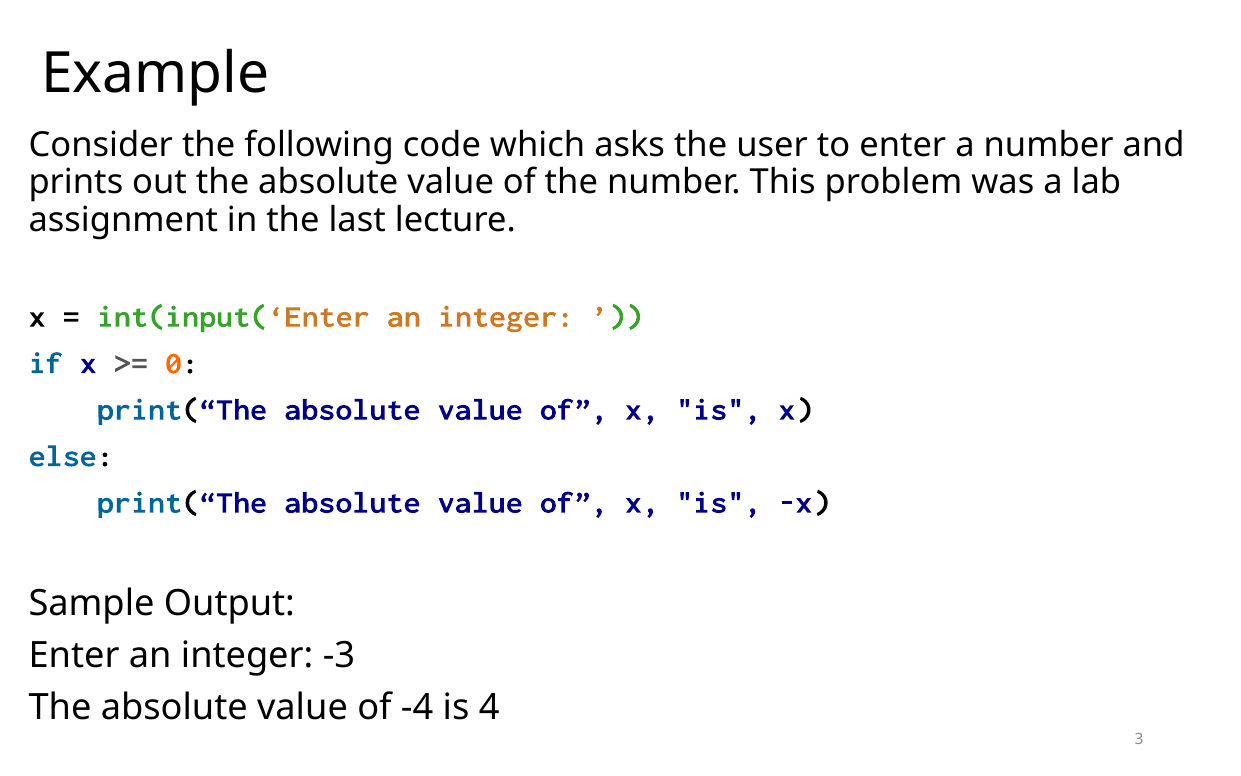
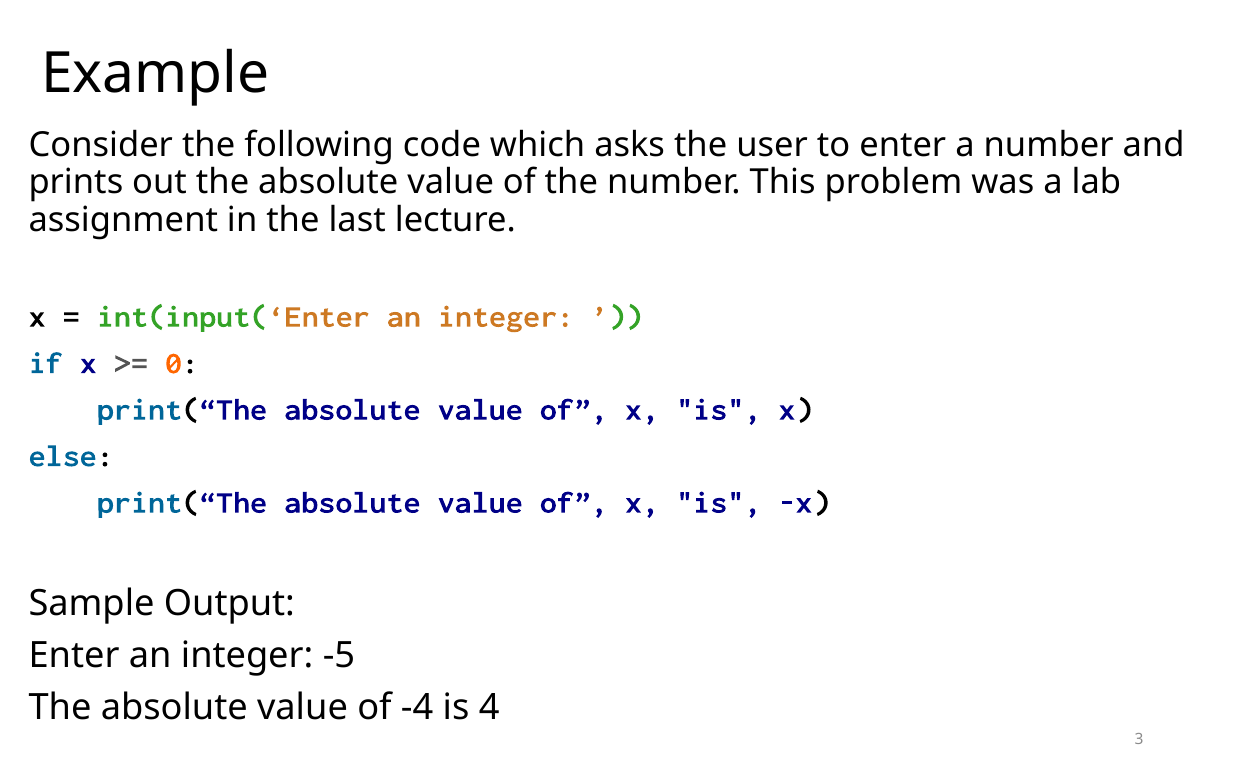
-3: -3 -> -5 (339, 655)
